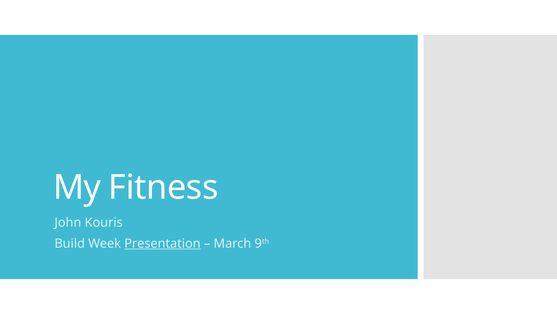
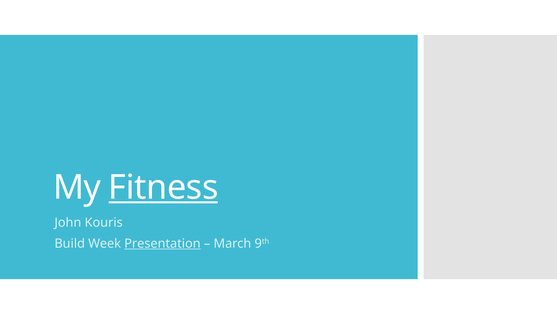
Fitness underline: none -> present (163, 187)
